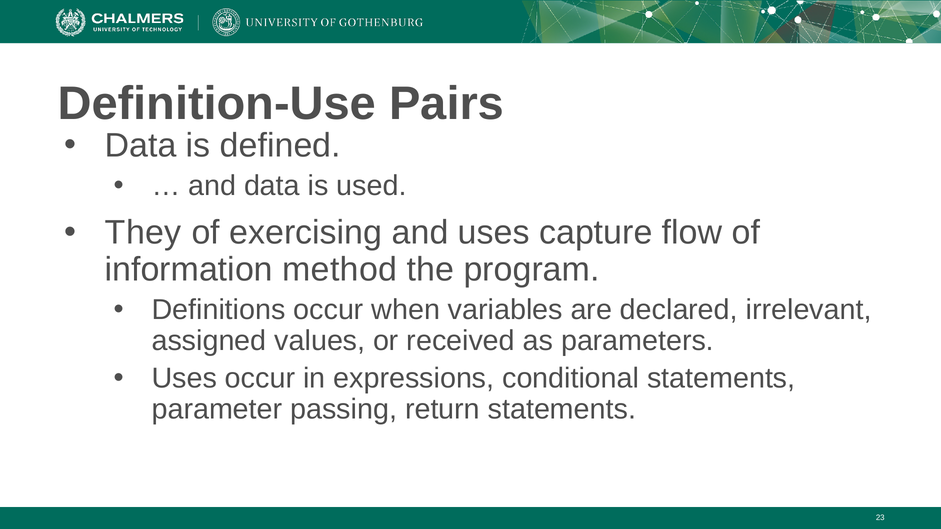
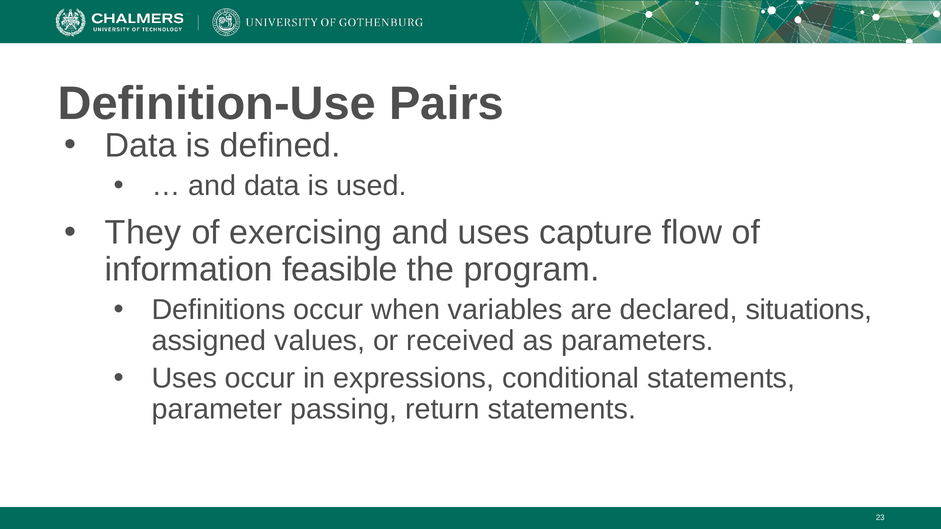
method: method -> feasible (340, 269)
irrelevant: irrelevant -> situations (809, 310)
